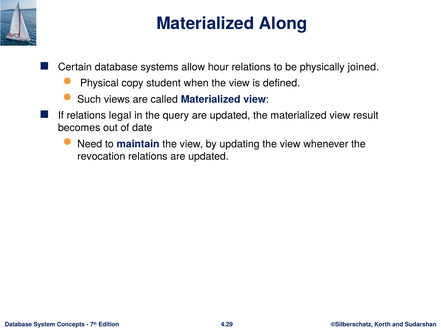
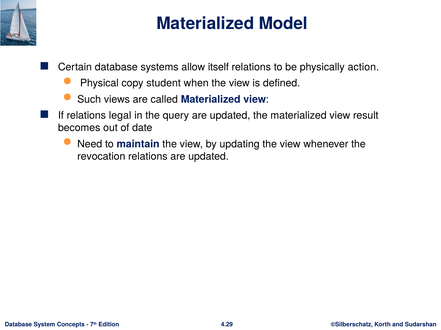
Along: Along -> Model (283, 24)
hour: hour -> itself (218, 67)
joined: joined -> action (363, 67)
